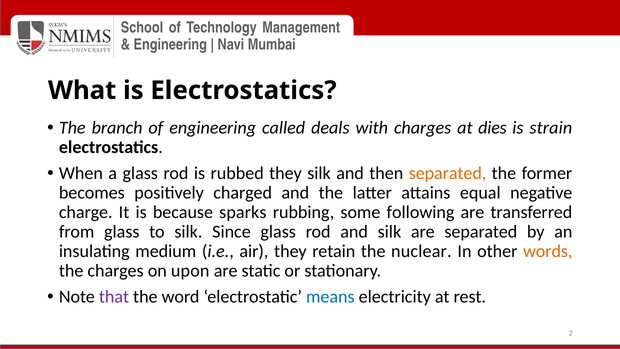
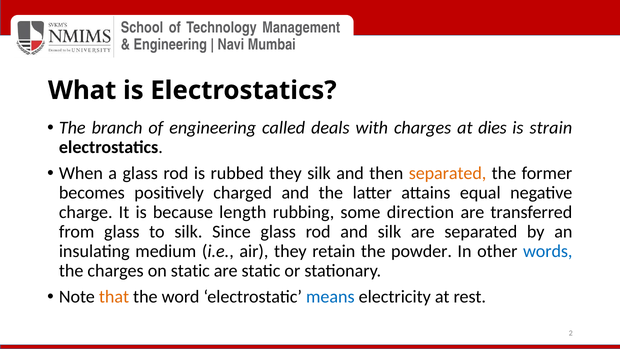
sparks: sparks -> length (243, 212)
following: following -> direction (420, 212)
nuclear: nuclear -> powder (422, 251)
words colour: orange -> blue (548, 251)
on upon: upon -> static (190, 271)
that colour: purple -> orange (114, 297)
